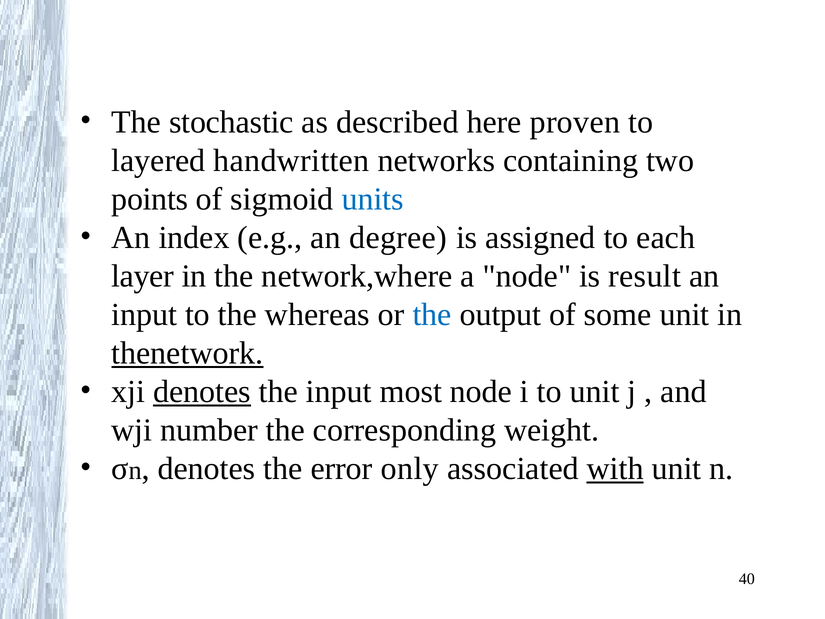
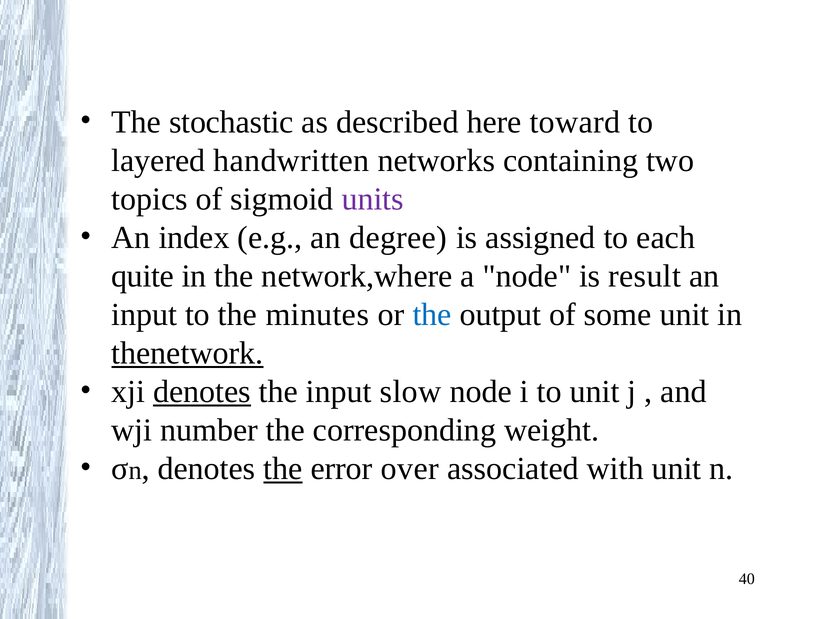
proven: proven -> toward (575, 122)
points: points -> topics (150, 199)
units colour: blue -> purple (373, 199)
layer: layer -> quite (143, 276)
whereas: whereas -> minutes (317, 314)
most: most -> slow (411, 392)
the underline: none -> present (283, 469)
only: only -> over (410, 469)
with underline: present -> none (615, 469)
